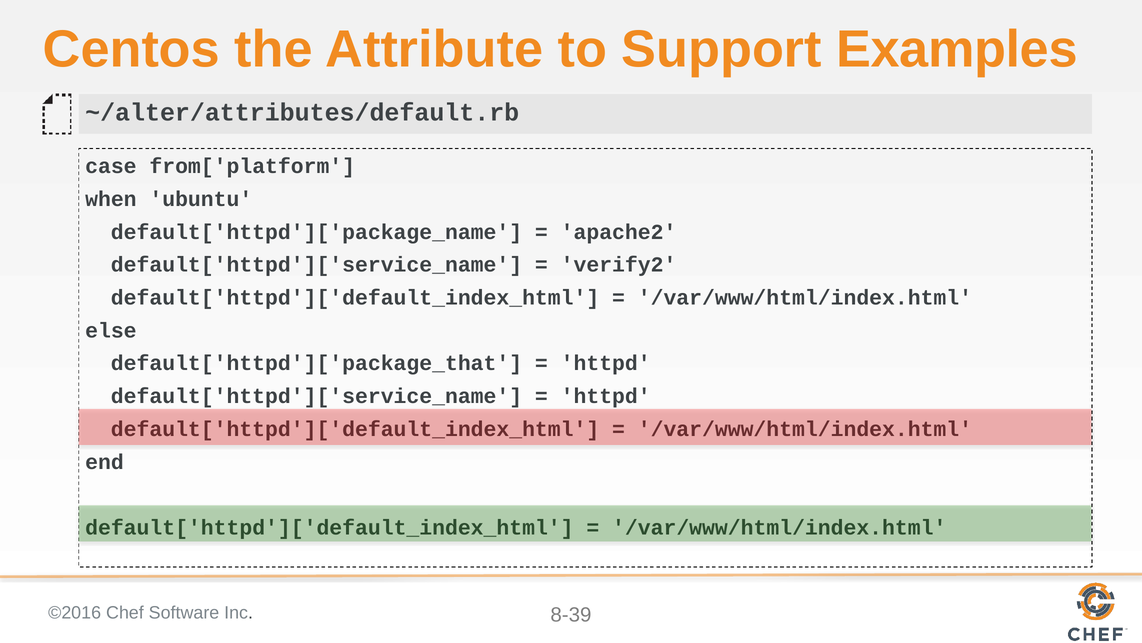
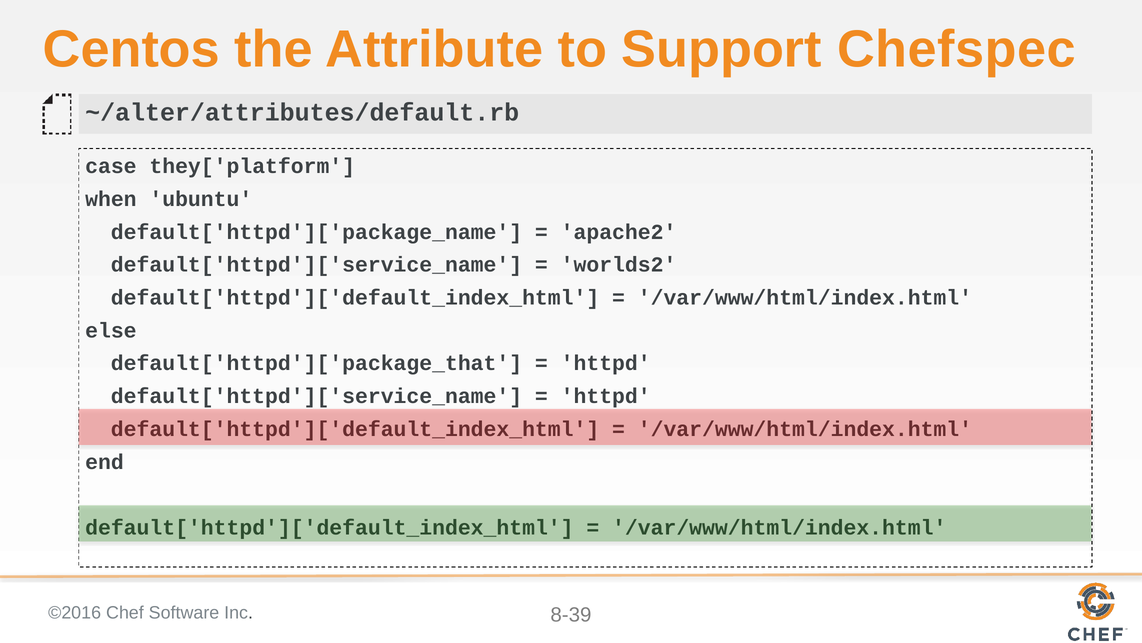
Examples: Examples -> Chefspec (956, 49)
from['platform: from['platform -> they['platform (252, 166)
verify2: verify2 -> worlds2 (619, 265)
